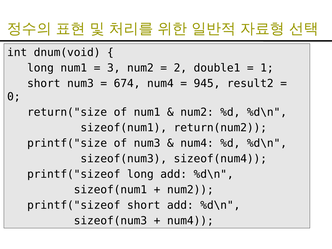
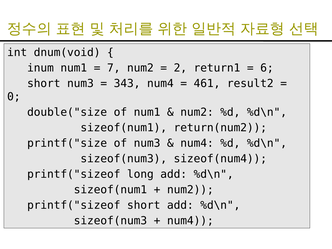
long: long -> inum (40, 68)
3: 3 -> 7 (114, 68)
double1: double1 -> return1 (217, 68)
1: 1 -> 6 (267, 68)
674: 674 -> 343 (127, 83)
945: 945 -> 461 (207, 83)
return("size: return("size -> double("size (67, 112)
